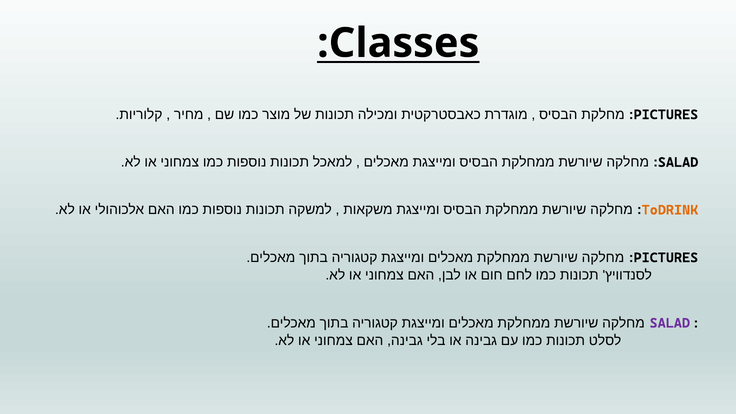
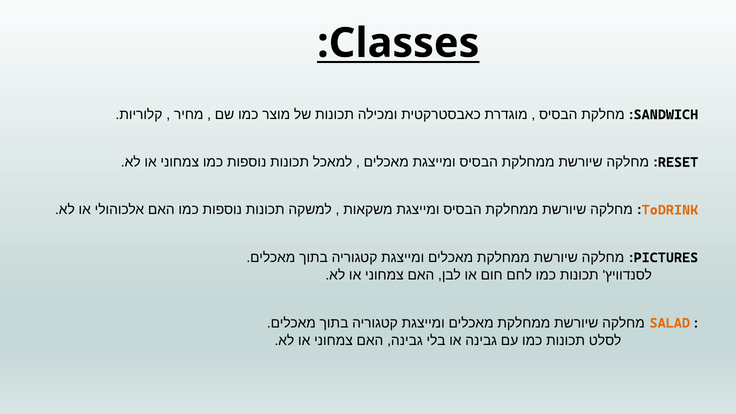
PICTURES: PICTURES -> SANDWICH (666, 115)
SALAD: SALAD -> RESET (678, 162)
SALAD colour: purple -> orange (670, 323)
